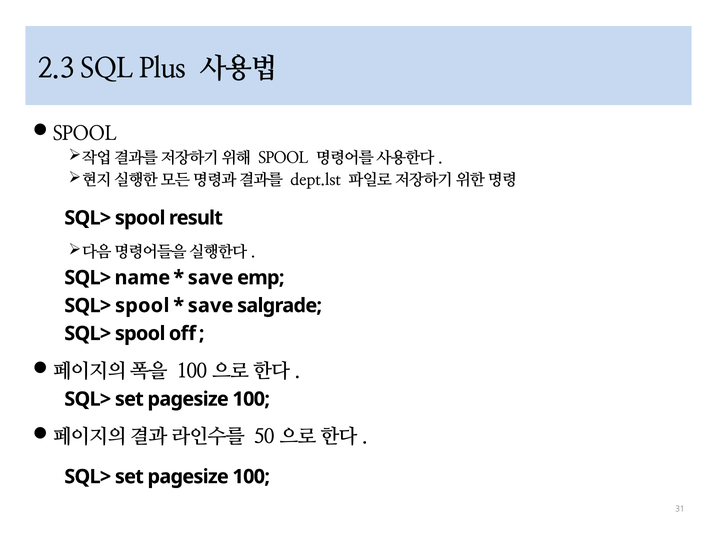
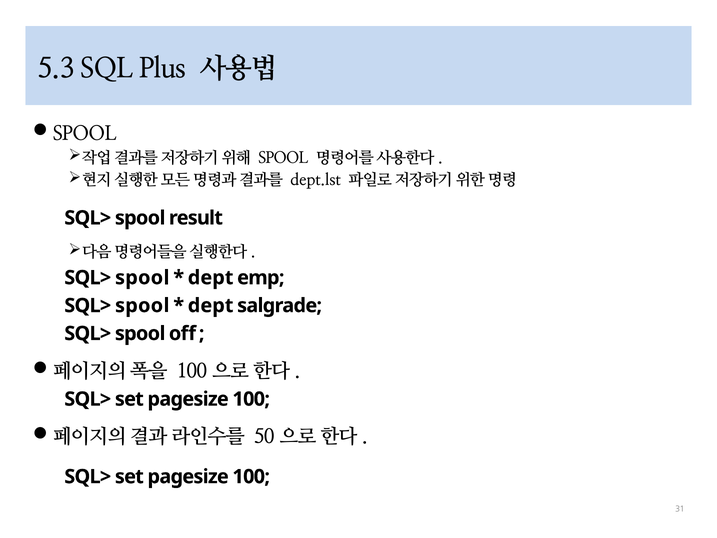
2.3: 2.3 -> 5.3 (56, 69)
name: name -> spool (142, 278)
save: save -> dept (211, 278)
save: save -> dept (211, 305)
